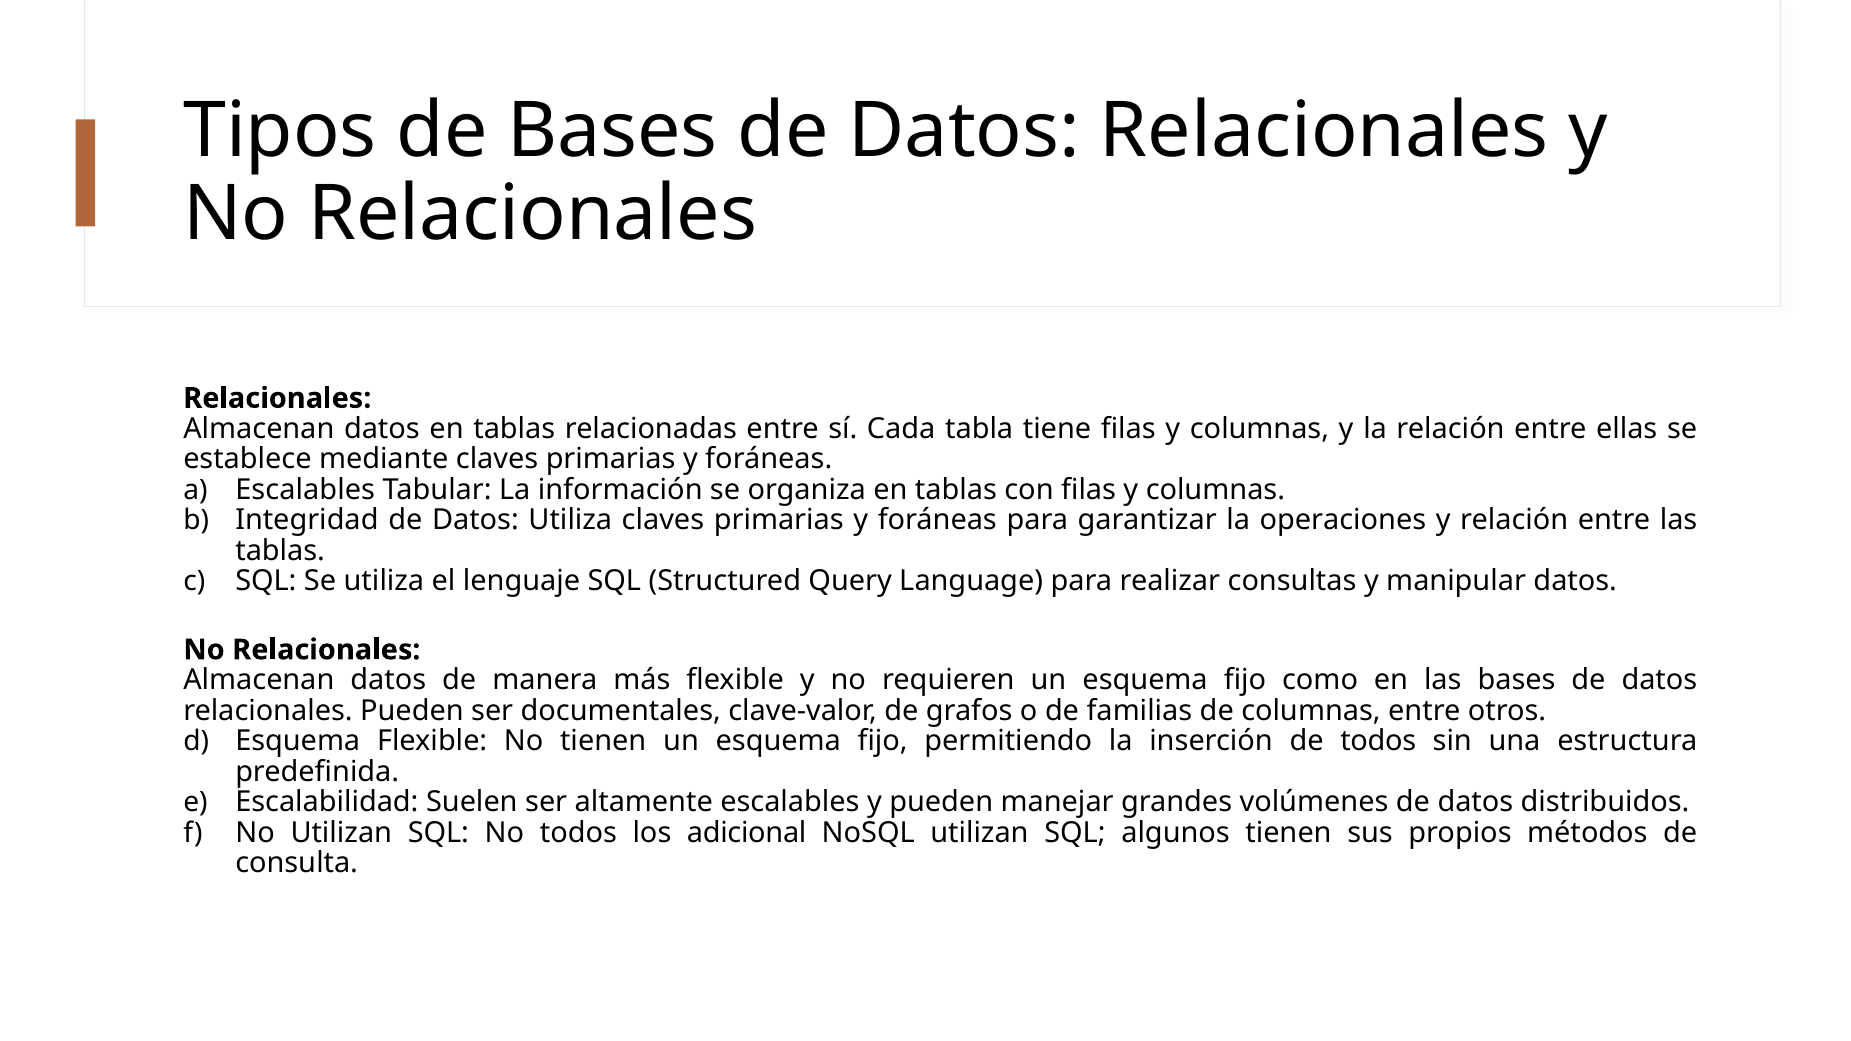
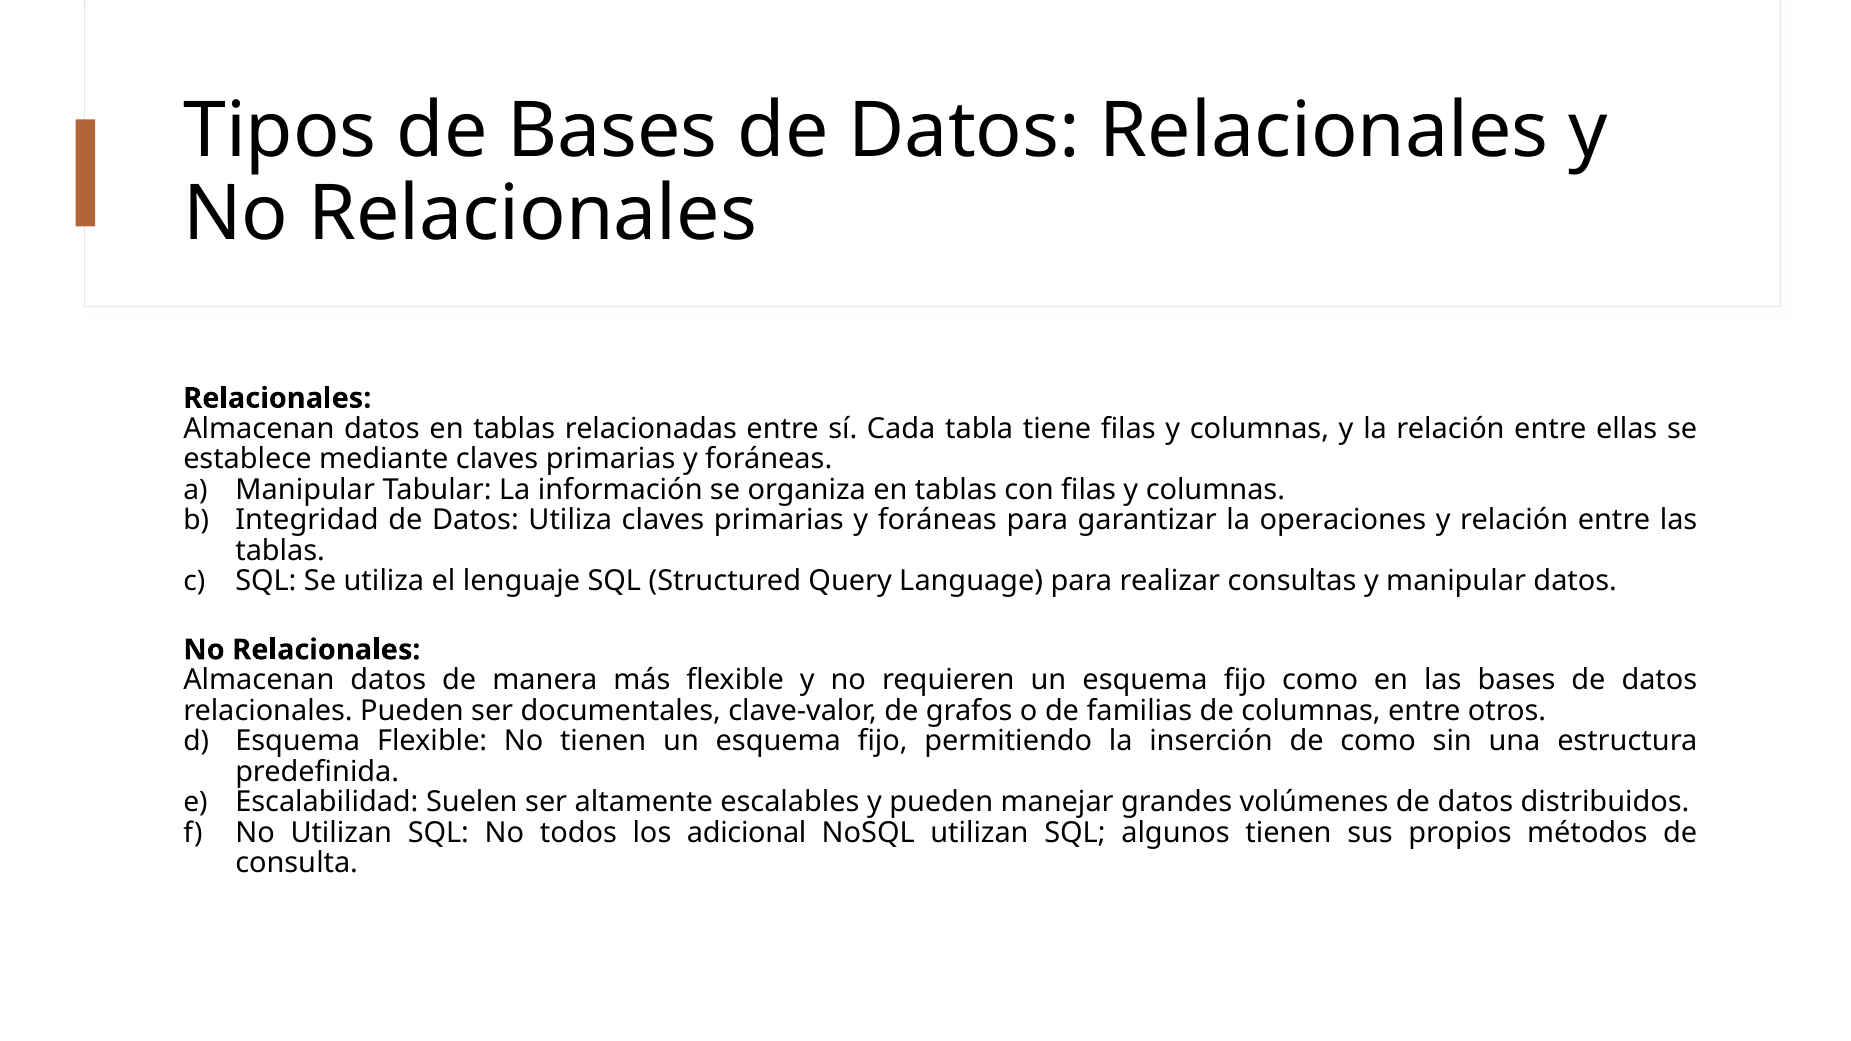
Escalables: Escalables -> Manipular (305, 490)
de todos: todos -> como (1378, 741)
